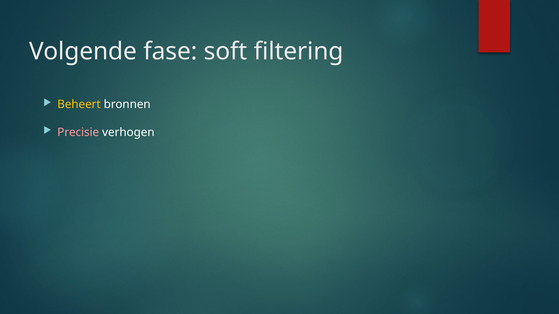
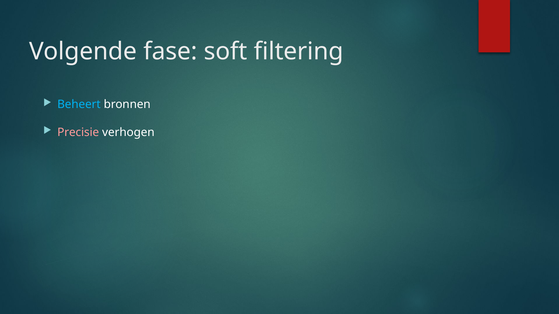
Beheert colour: yellow -> light blue (79, 104)
